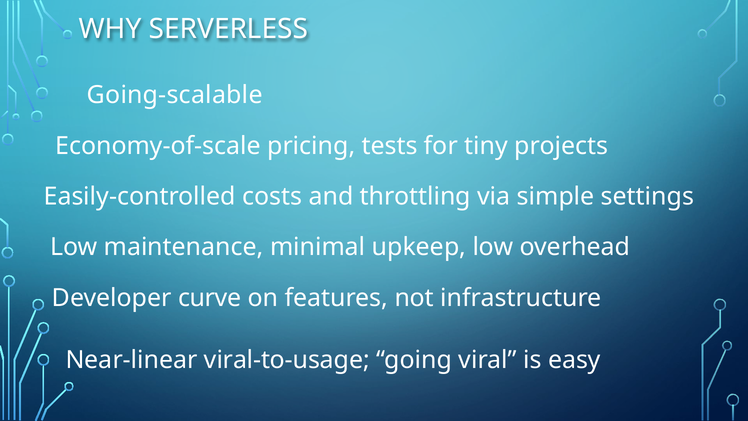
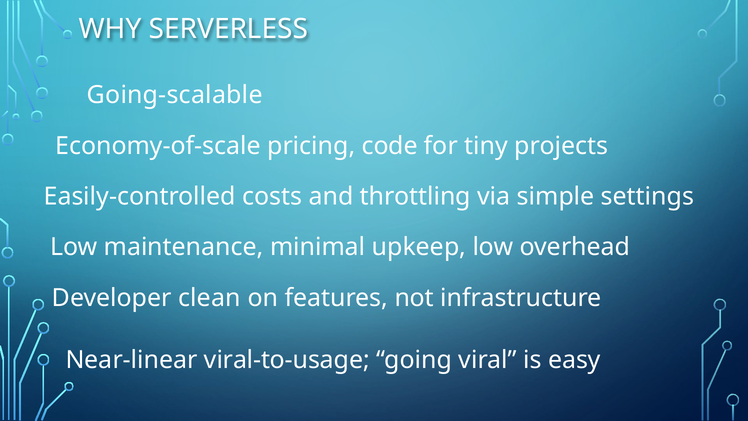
tests: tests -> code (390, 146)
curve: curve -> clean (209, 298)
